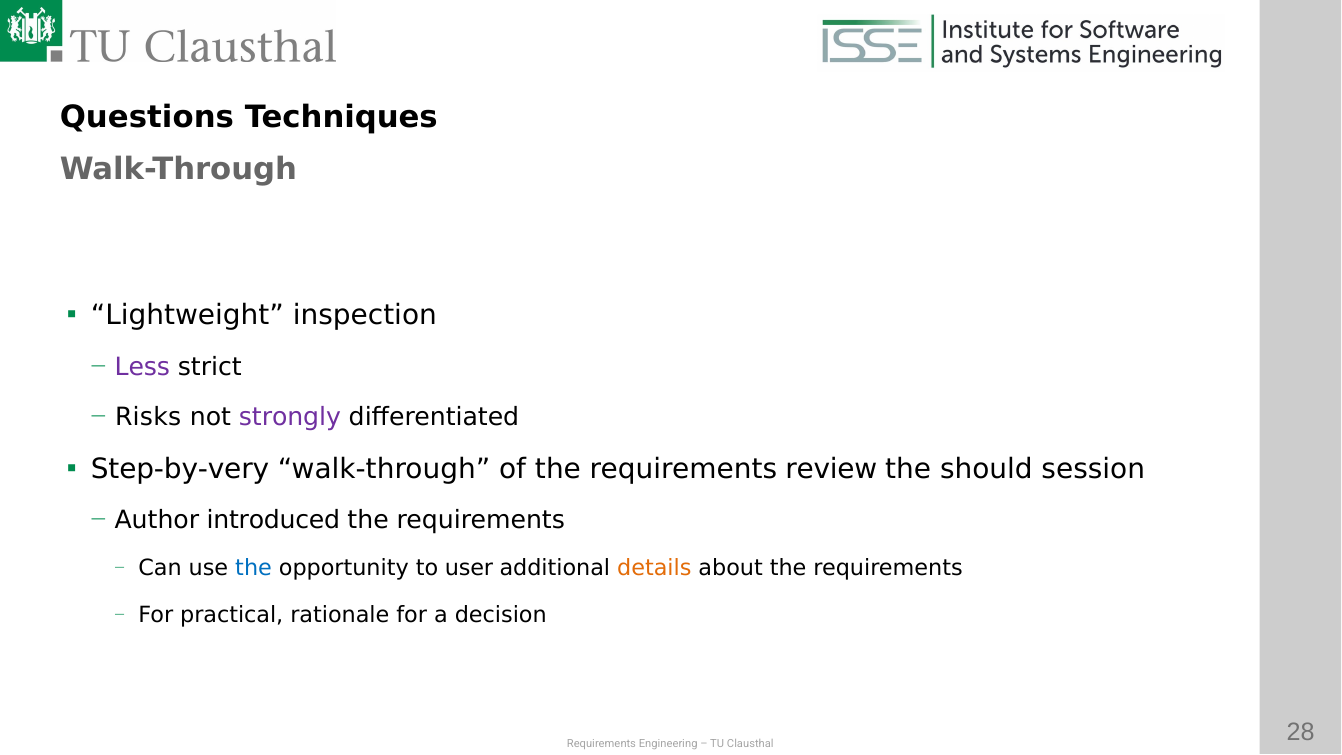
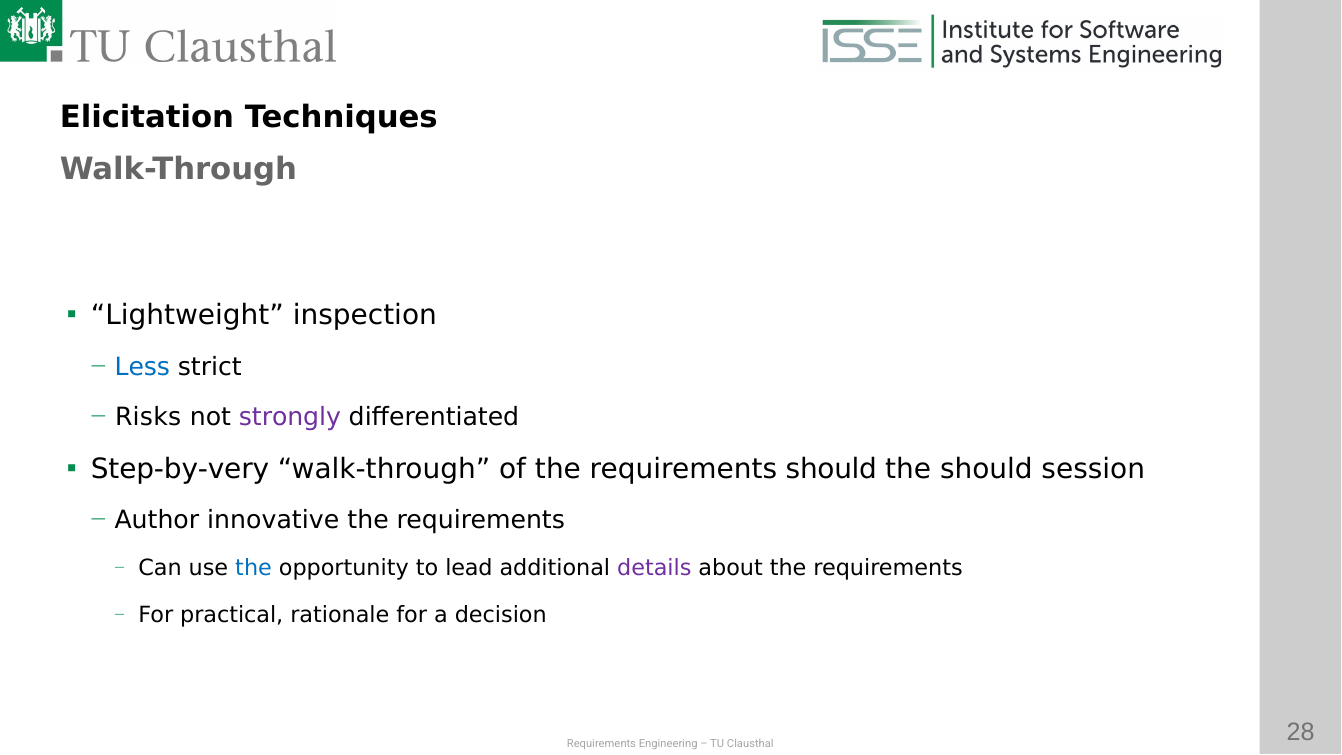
Questions: Questions -> Elicitation (147, 118)
Less colour: purple -> blue (142, 367)
requirements review: review -> should (831, 469)
introduced: introduced -> innovative (273, 520)
user: user -> lead (469, 569)
details colour: orange -> purple (654, 569)
